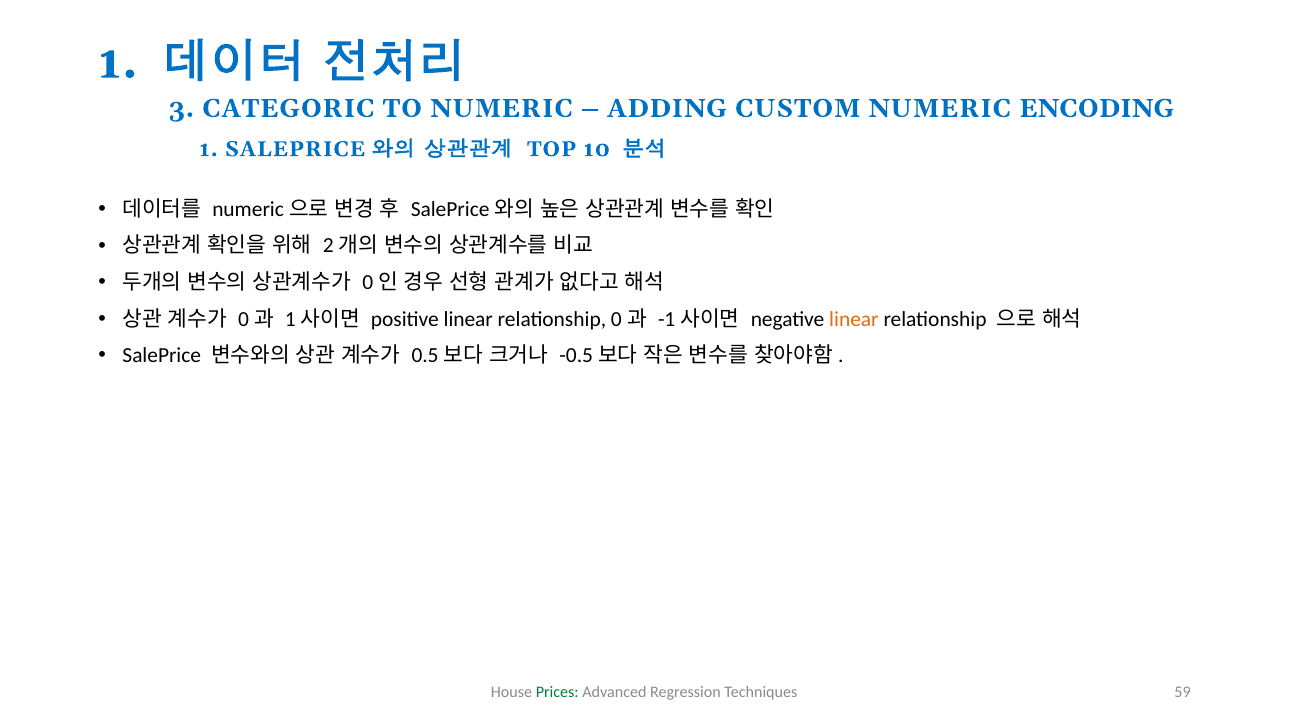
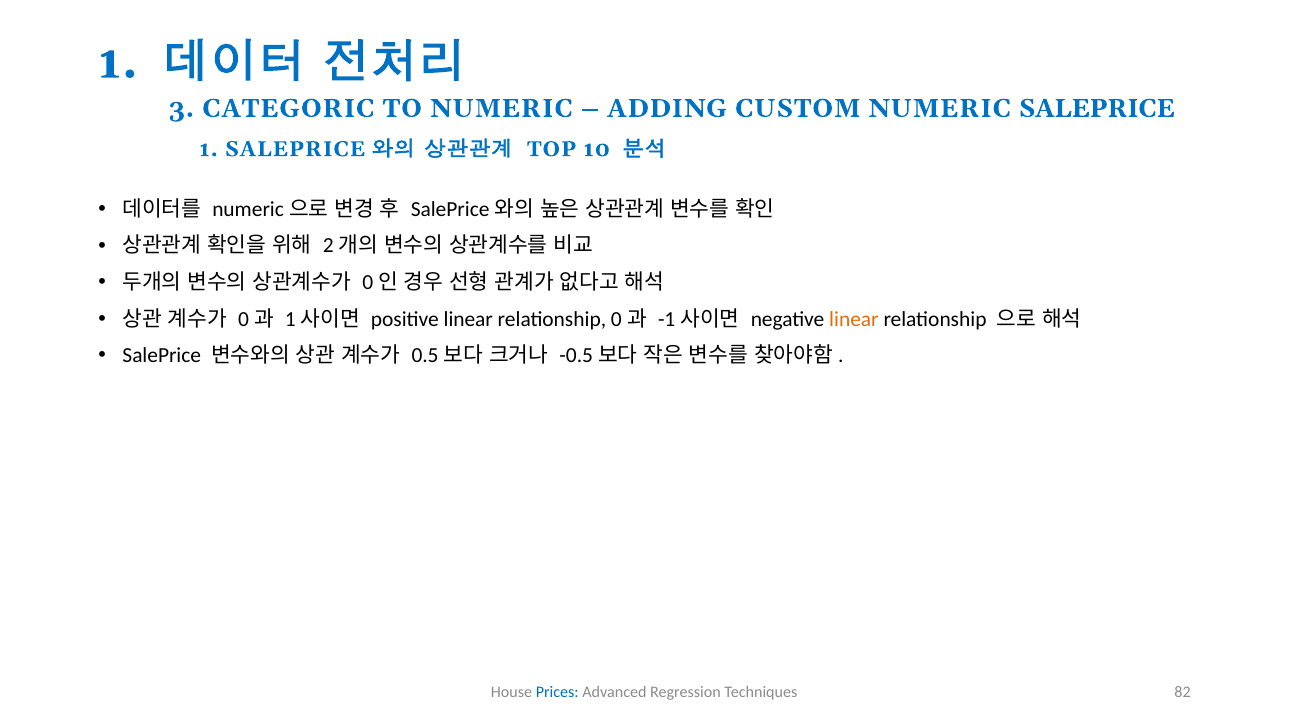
NUMERIC ENCODING: ENCODING -> SALEPRICE (1097, 108)
Prices colour: green -> blue (557, 692)
59: 59 -> 82 (1183, 692)
